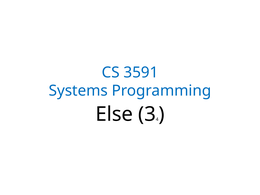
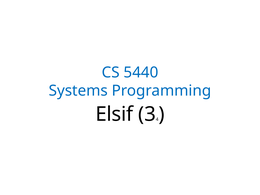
3591: 3591 -> 5440 (141, 72)
Else: Else -> Elsif (114, 114)
